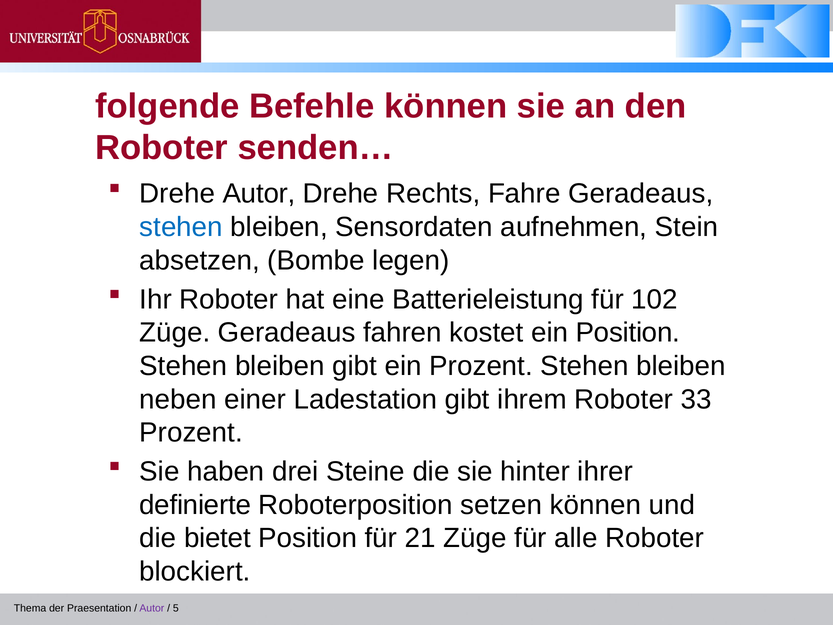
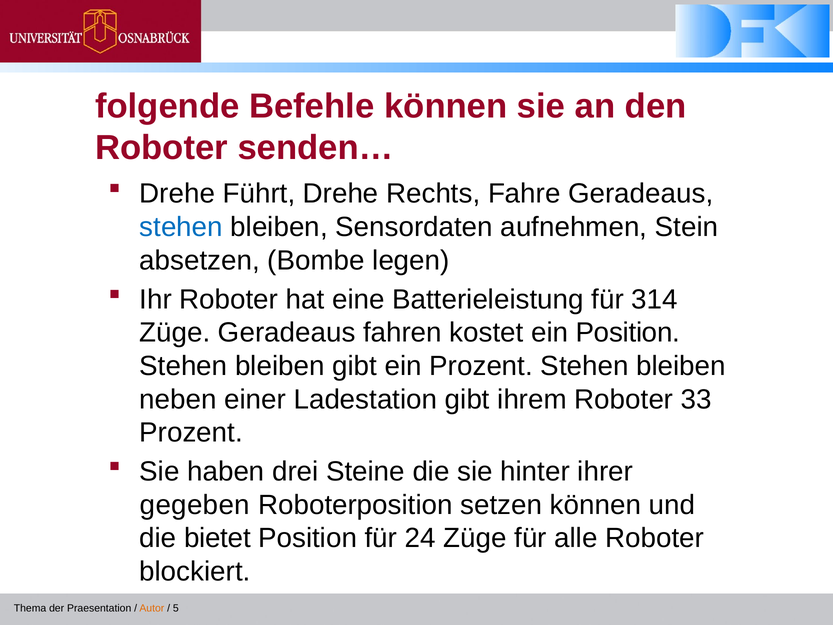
Drehe Autor: Autor -> Führt (259, 194)
102: 102 -> 314 (655, 299)
definierte: definierte -> gegeben (195, 505)
21: 21 -> 24 (420, 538)
Autor colour: purple -> orange (152, 608)
